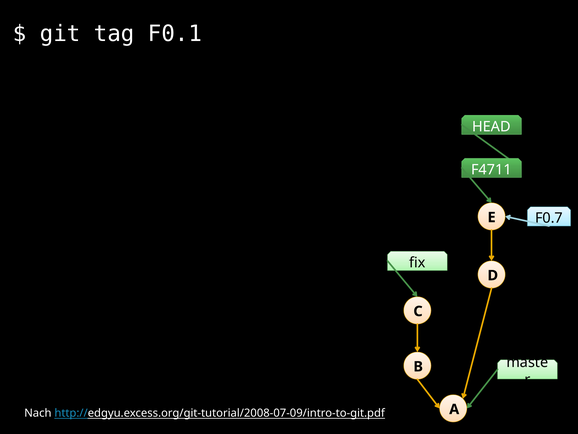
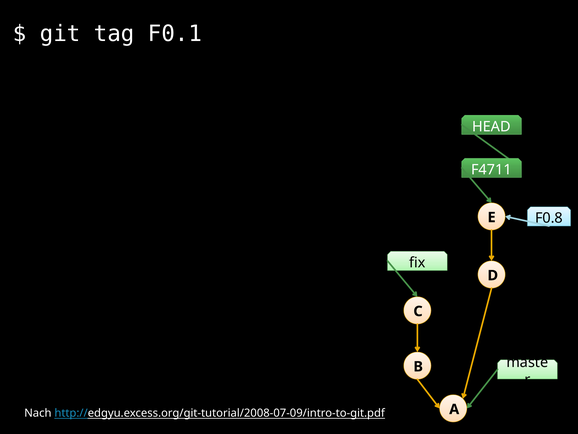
F0.7: F0.7 -> F0.8 (549, 218)
